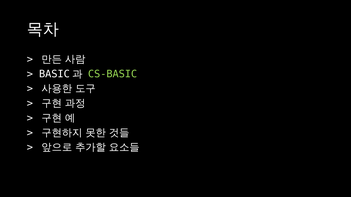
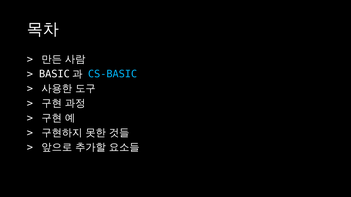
CS-BASIC colour: light green -> light blue (113, 74)
